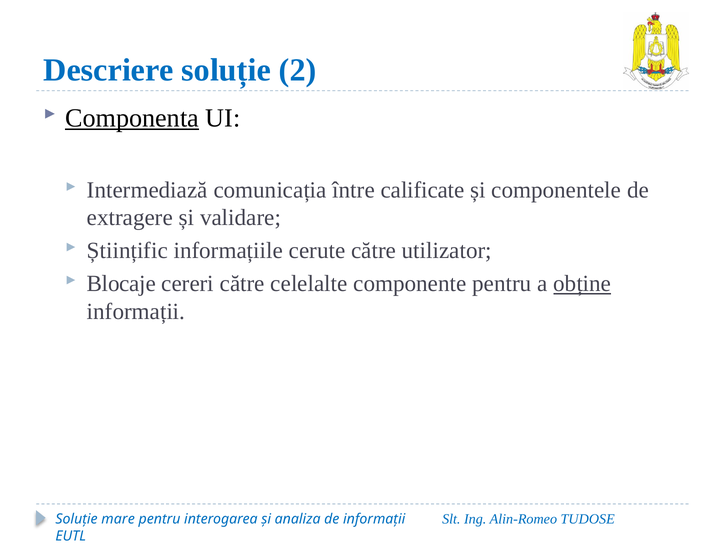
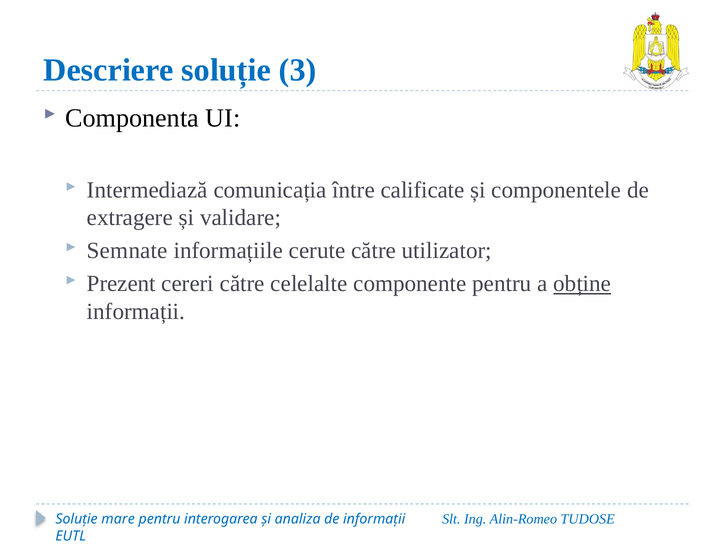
2: 2 -> 3 (298, 70)
Componenta underline: present -> none (132, 118)
Științific: Științific -> Semnate (127, 251)
Blocaje: Blocaje -> Prezent (121, 283)
